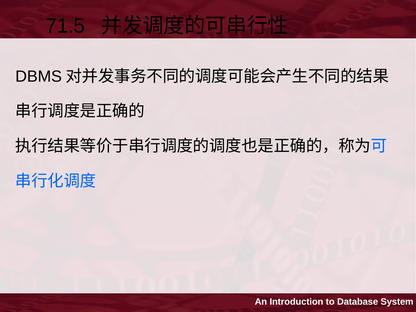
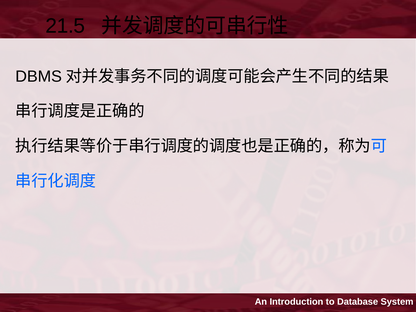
71.5: 71.5 -> 21.5 (65, 26)
